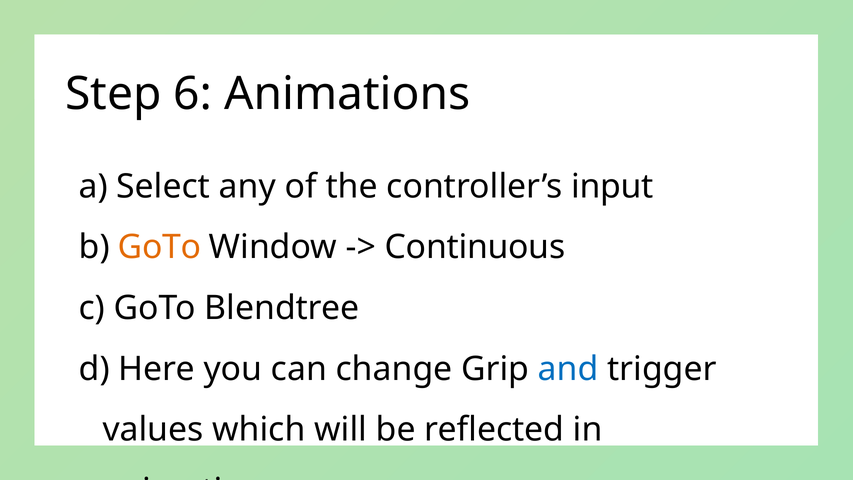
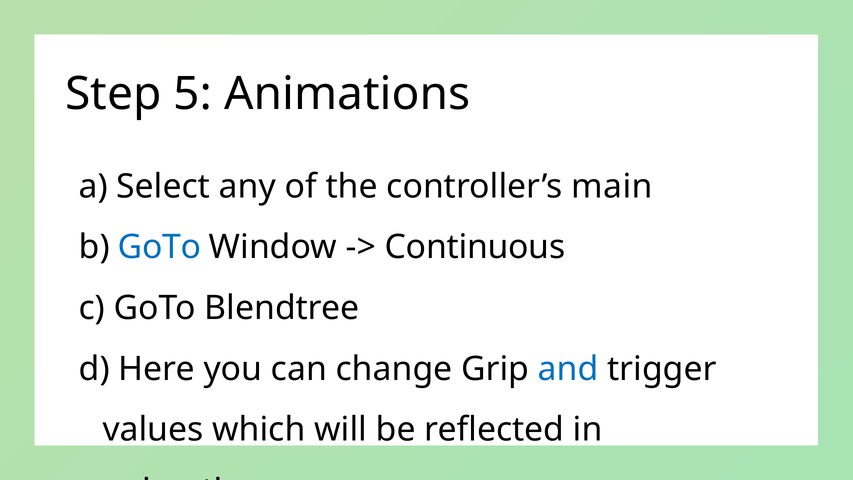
6: 6 -> 5 (193, 94)
input: input -> main (612, 186)
GoTo colour: orange -> blue (159, 247)
